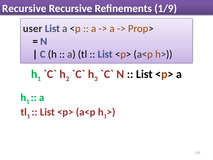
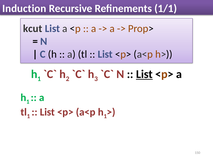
Recursive: Recursive -> Induction (24, 8)
1/9: 1/9 -> 1/1 (166, 8)
user: user -> kcut (33, 29)
List underline: none -> present (144, 74)
